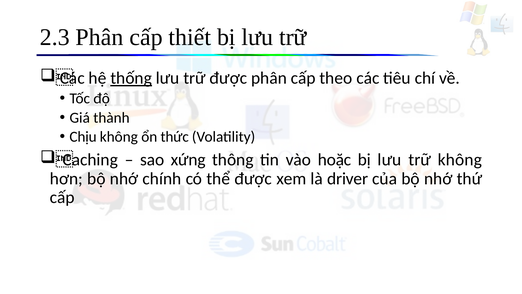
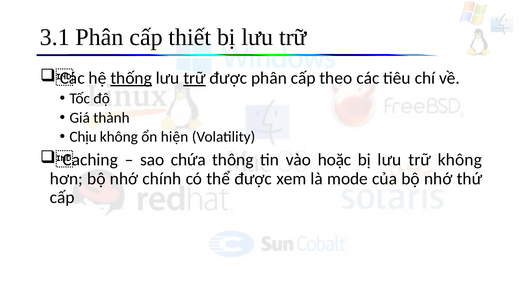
2.3: 2.3 -> 3.1 (55, 37)
trữ underline: none -> present (195, 78)
thức: thức -> hiện (175, 137)
xứng: xứng -> chứa (188, 160)
driver: driver -> mode (348, 178)
